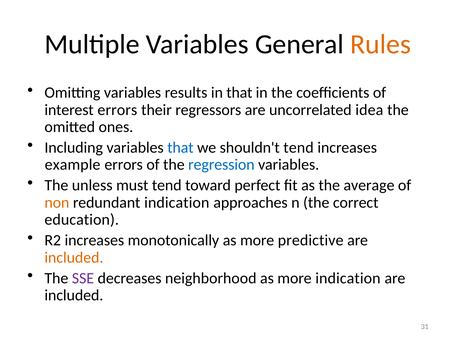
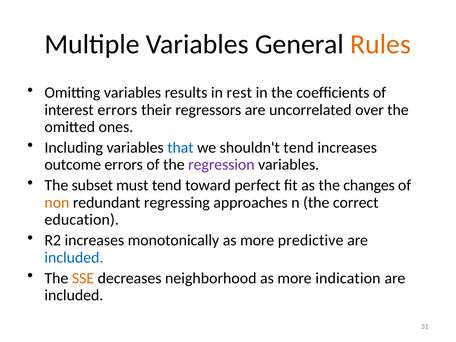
in that: that -> rest (239, 93)
idea: idea -> over (369, 110)
example: example -> outcome (73, 165)
regression colour: blue -> purple (221, 165)
unless: unless -> subset (92, 185)
average: average -> changes (369, 185)
redundant indication: indication -> regressing (177, 203)
included colour: orange -> blue (74, 257)
SSE colour: purple -> orange (83, 278)
